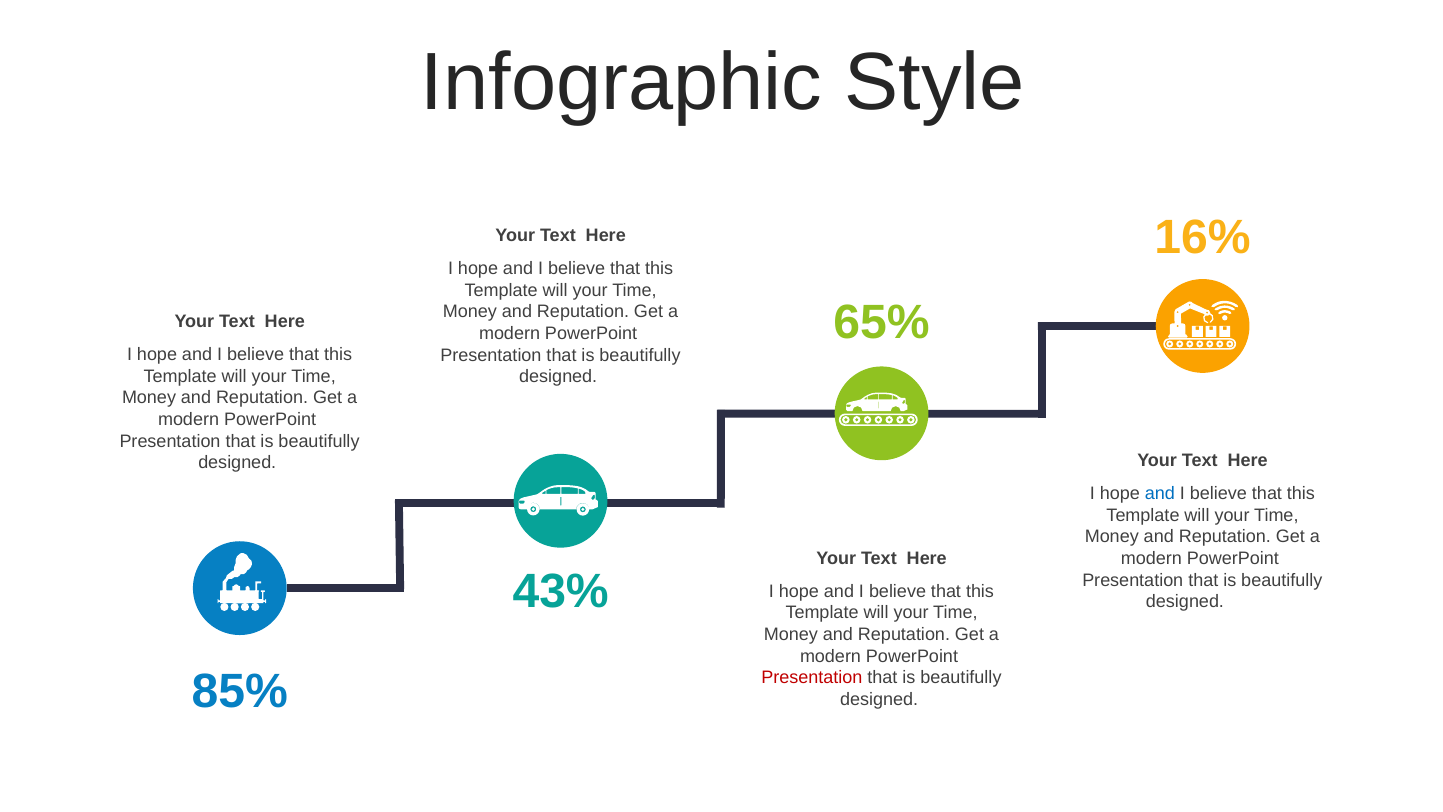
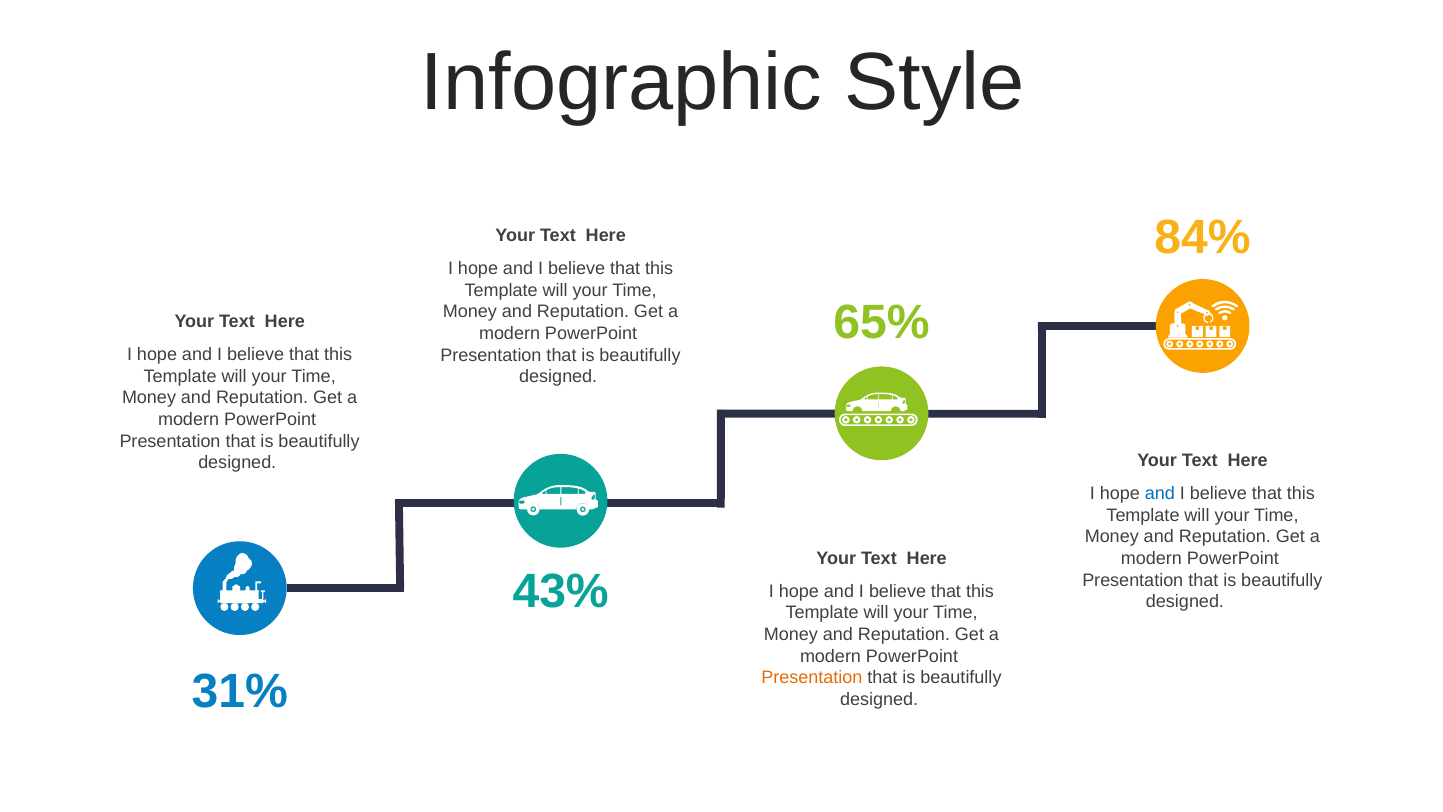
16%: 16% -> 84% (1203, 237)
85%: 85% -> 31% (240, 691)
Presentation colour: red -> orange (812, 678)
